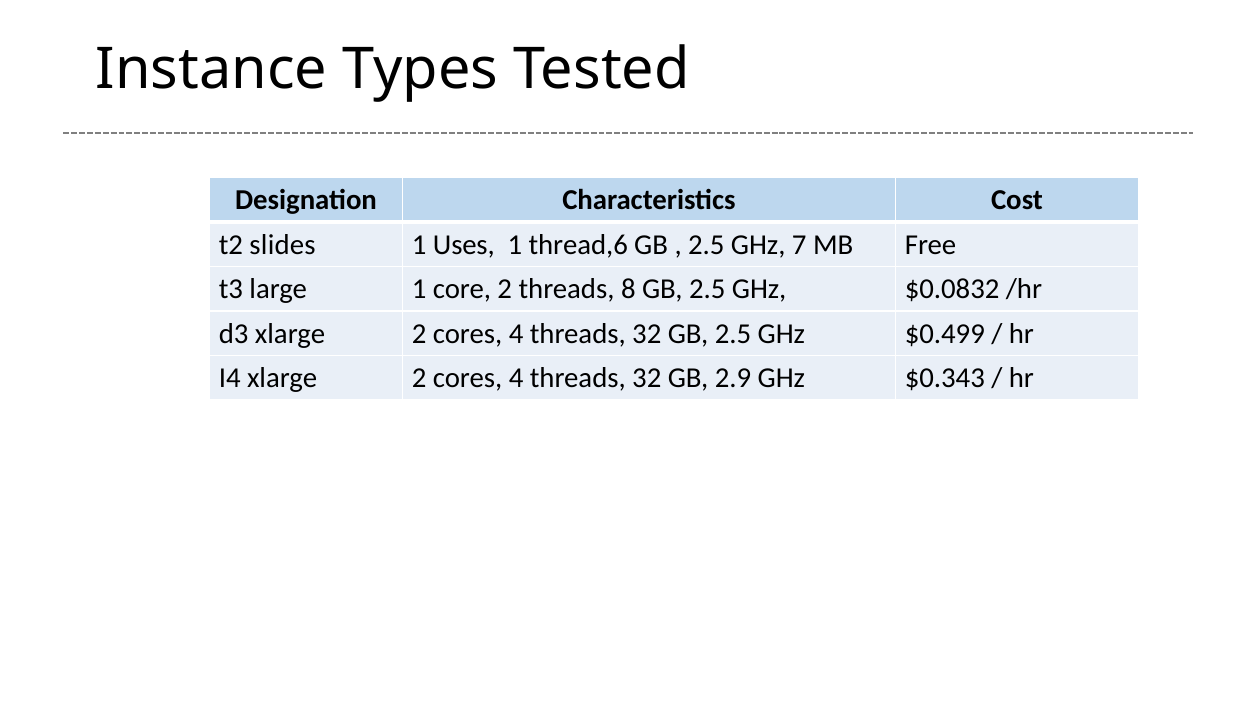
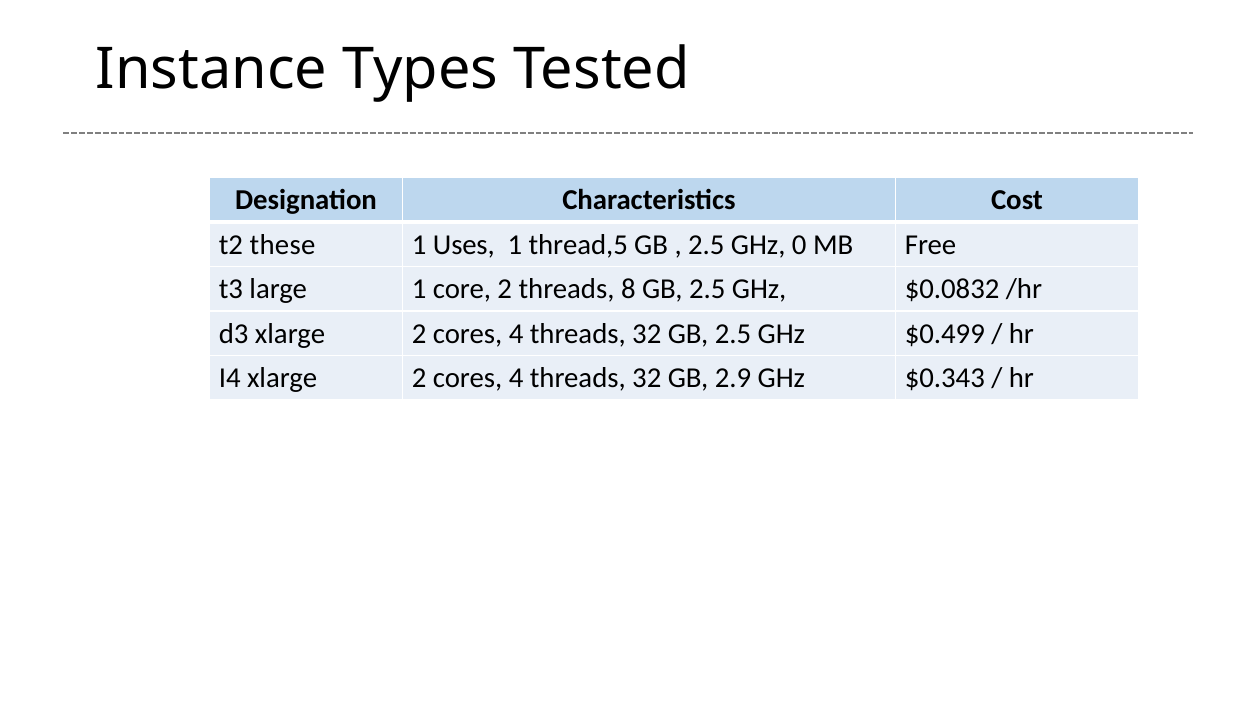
slides: slides -> these (283, 245)
thread,6: thread,6 -> thread,5 (578, 245)
7: 7 -> 0 (799, 245)
